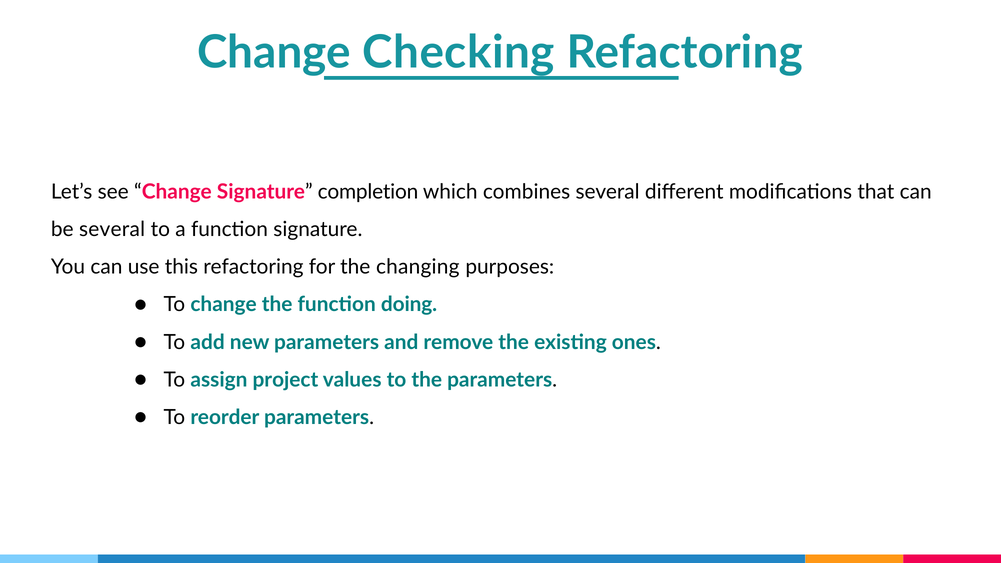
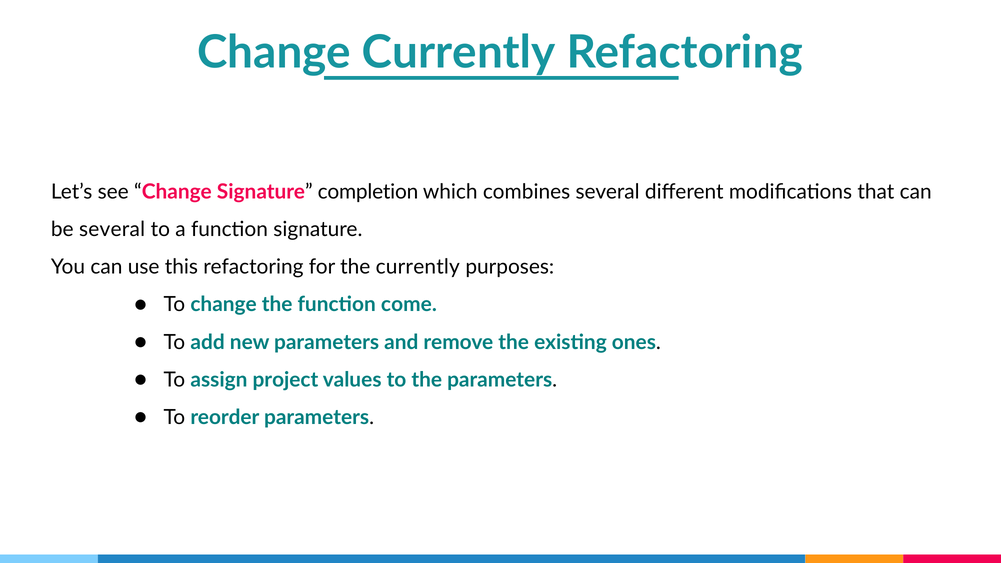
Change Checking: Checking -> Currently (459, 52)
the changing: changing -> currently (418, 267)
doing: doing -> come (409, 305)
